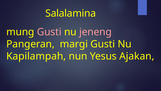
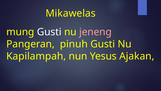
Salalamina: Salalamina -> Mikawelas (71, 13)
Gusti colour: pink -> white (49, 32)
margi: margi -> pinuh (74, 44)
